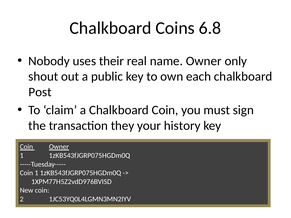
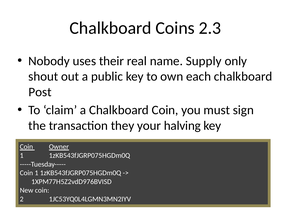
6.8: 6.8 -> 2.3 (210, 28)
name Owner: Owner -> Supply (204, 61)
history: history -> halving (182, 126)
